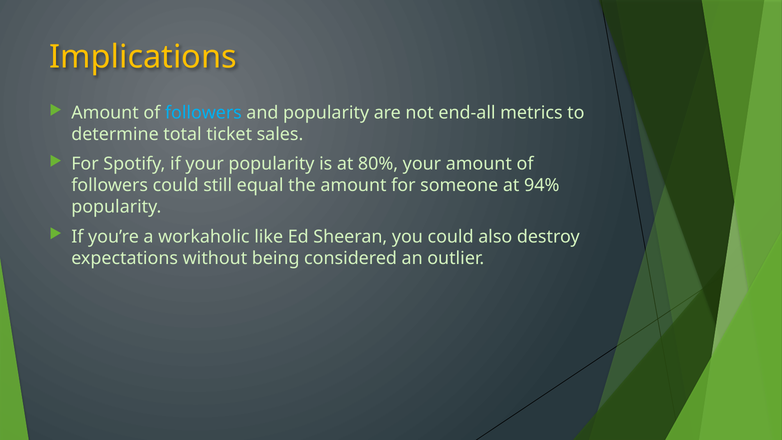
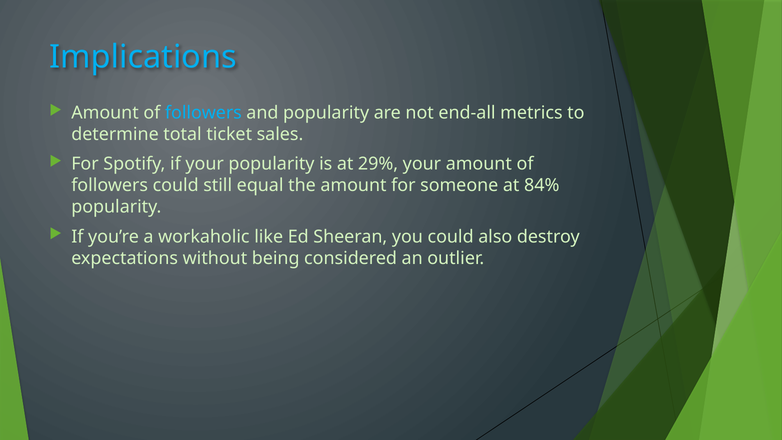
Implications colour: yellow -> light blue (143, 57)
80%: 80% -> 29% (378, 164)
94%: 94% -> 84% (542, 185)
